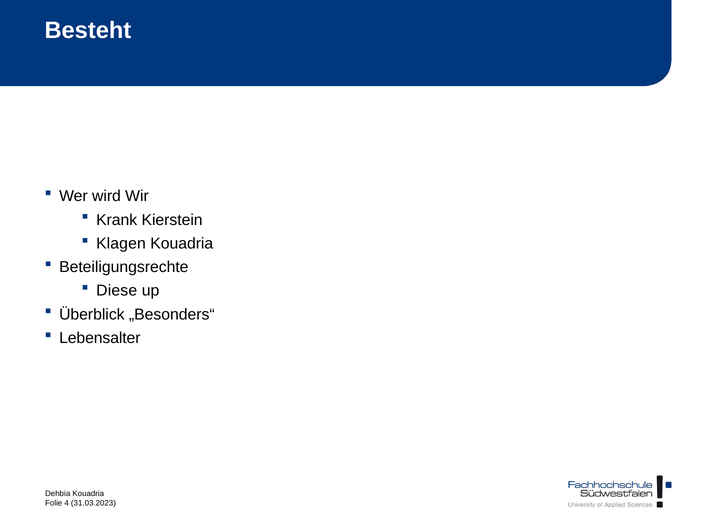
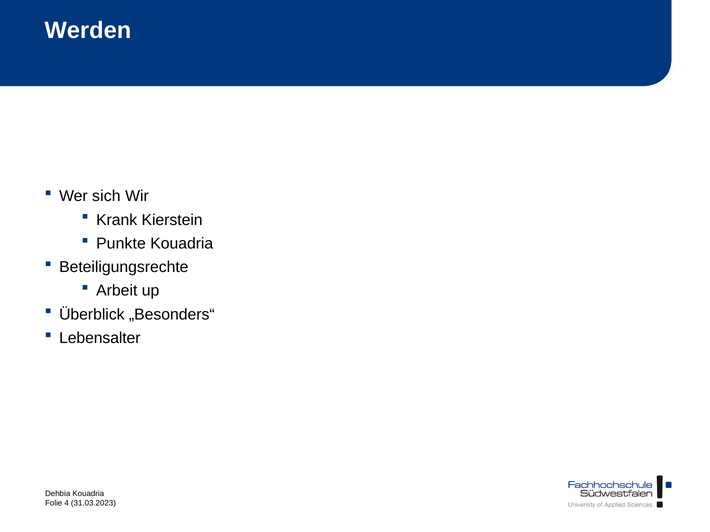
Besteht: Besteht -> Werden (88, 31)
wird: wird -> sich (106, 196)
Klagen: Klagen -> Punkte (121, 244)
Diese: Diese -> Arbeit (117, 291)
